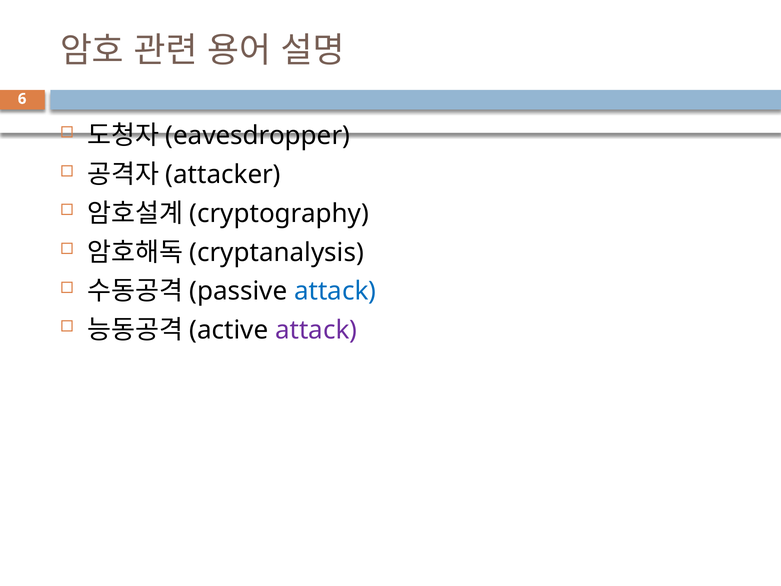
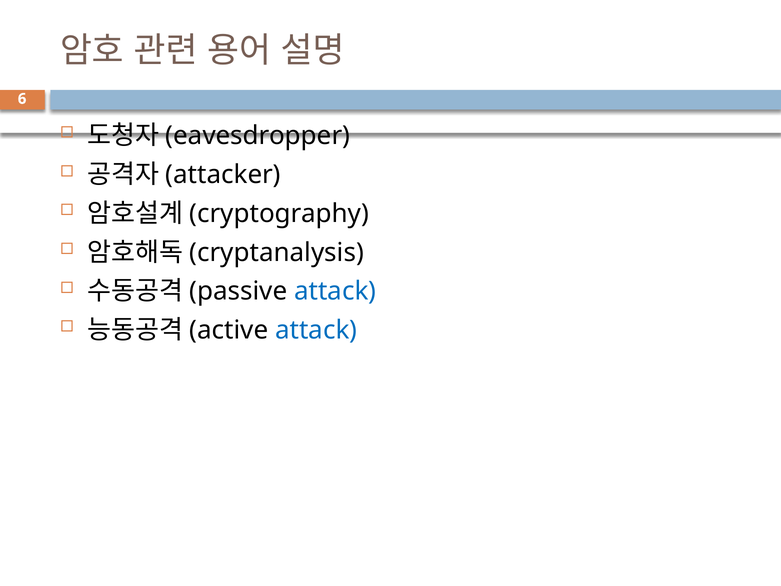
attack colour: purple -> blue (316, 330)
